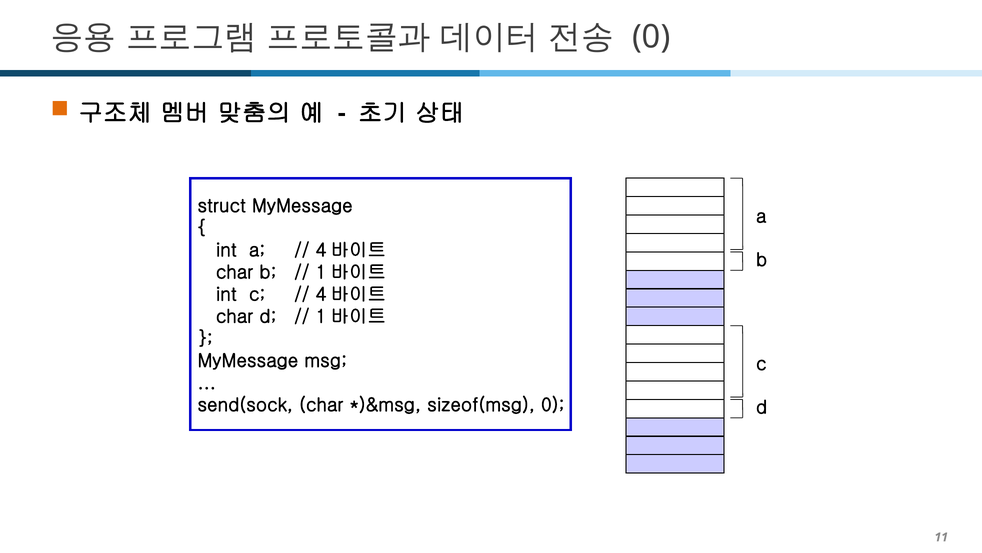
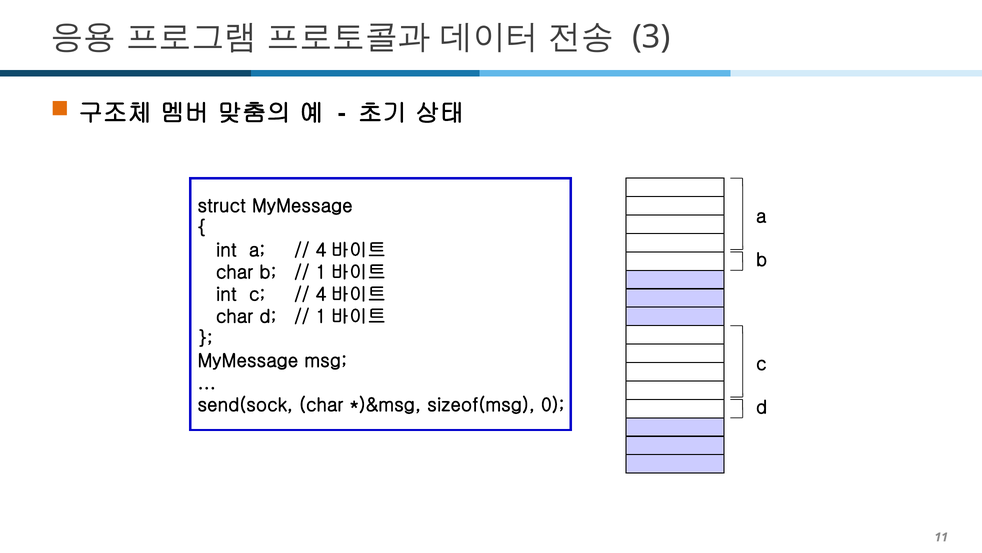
0: 0 -> 3 (651, 37)
